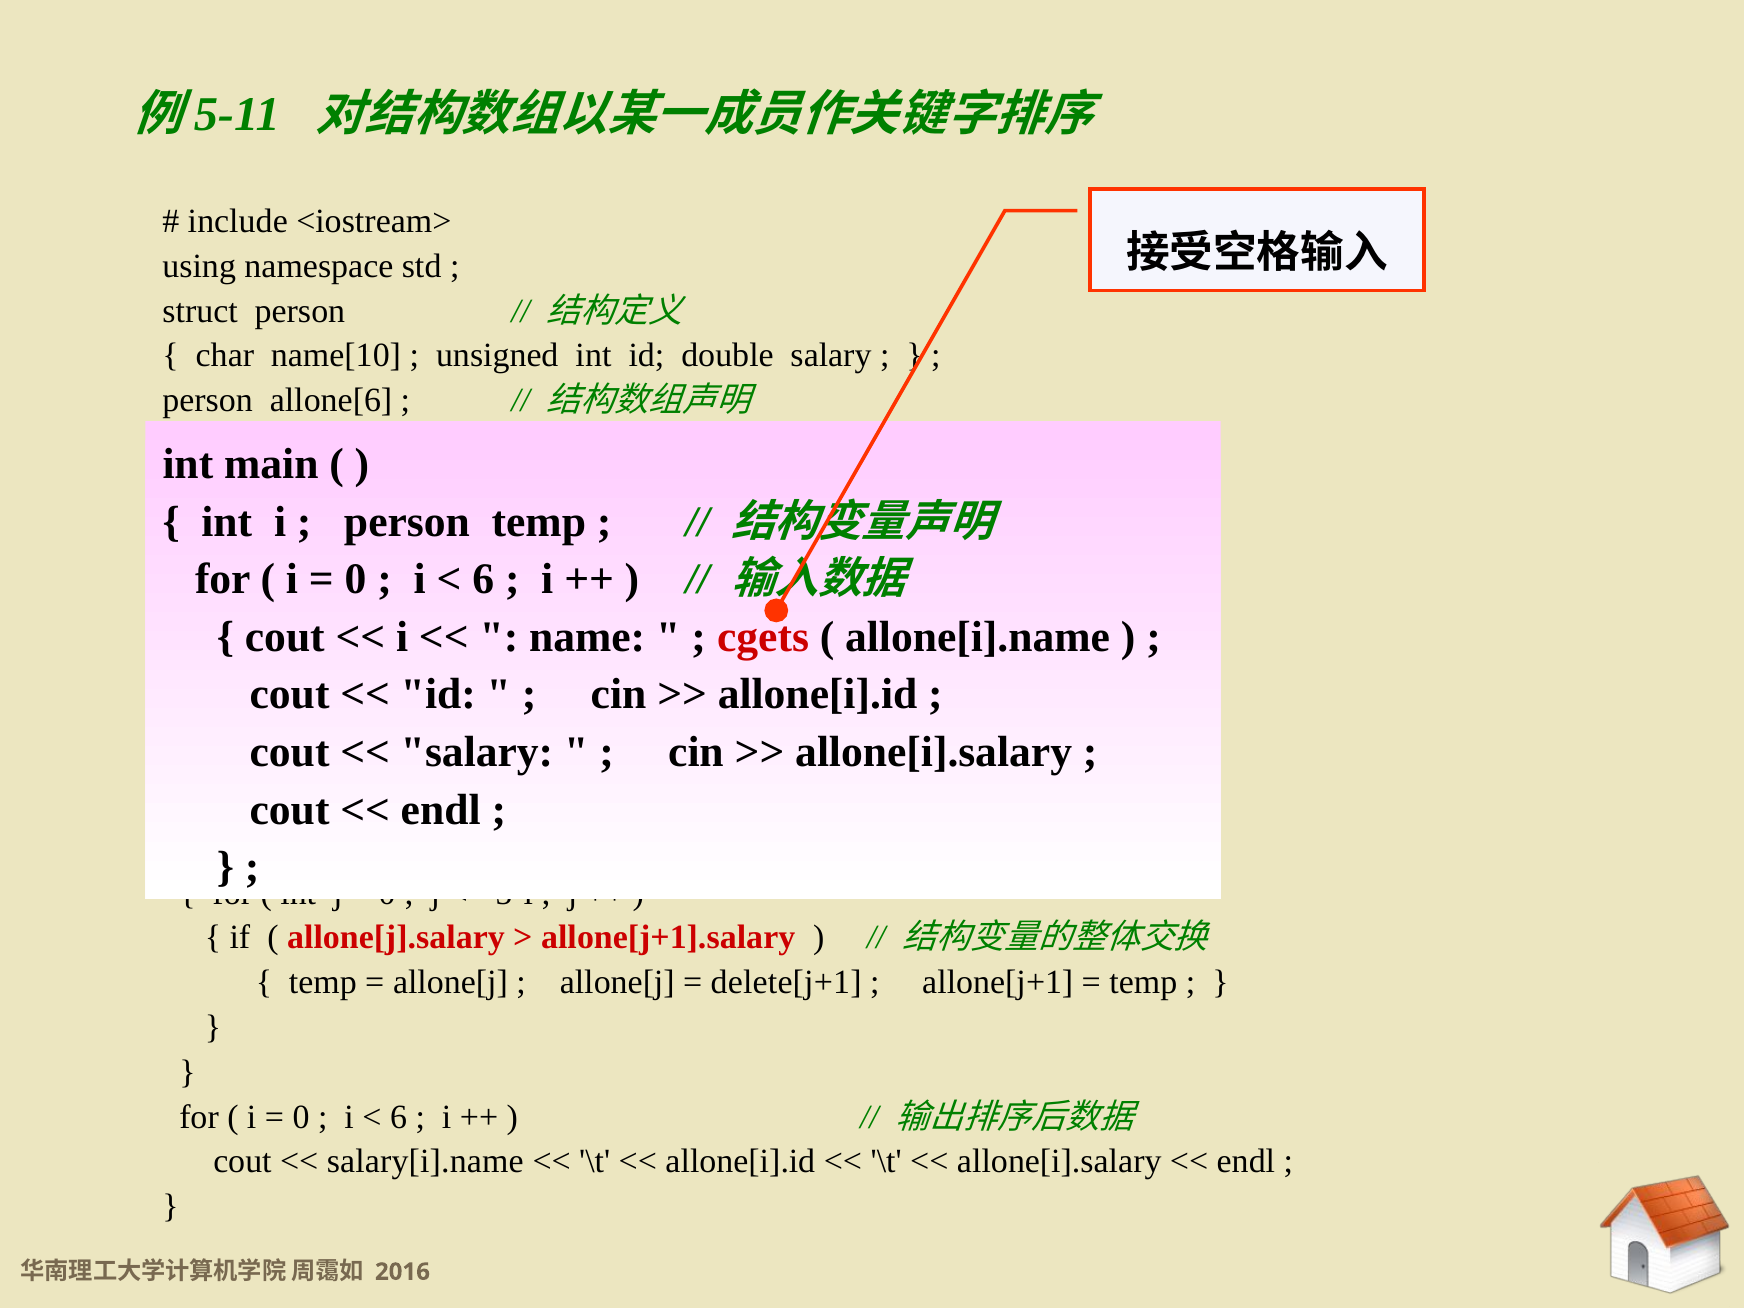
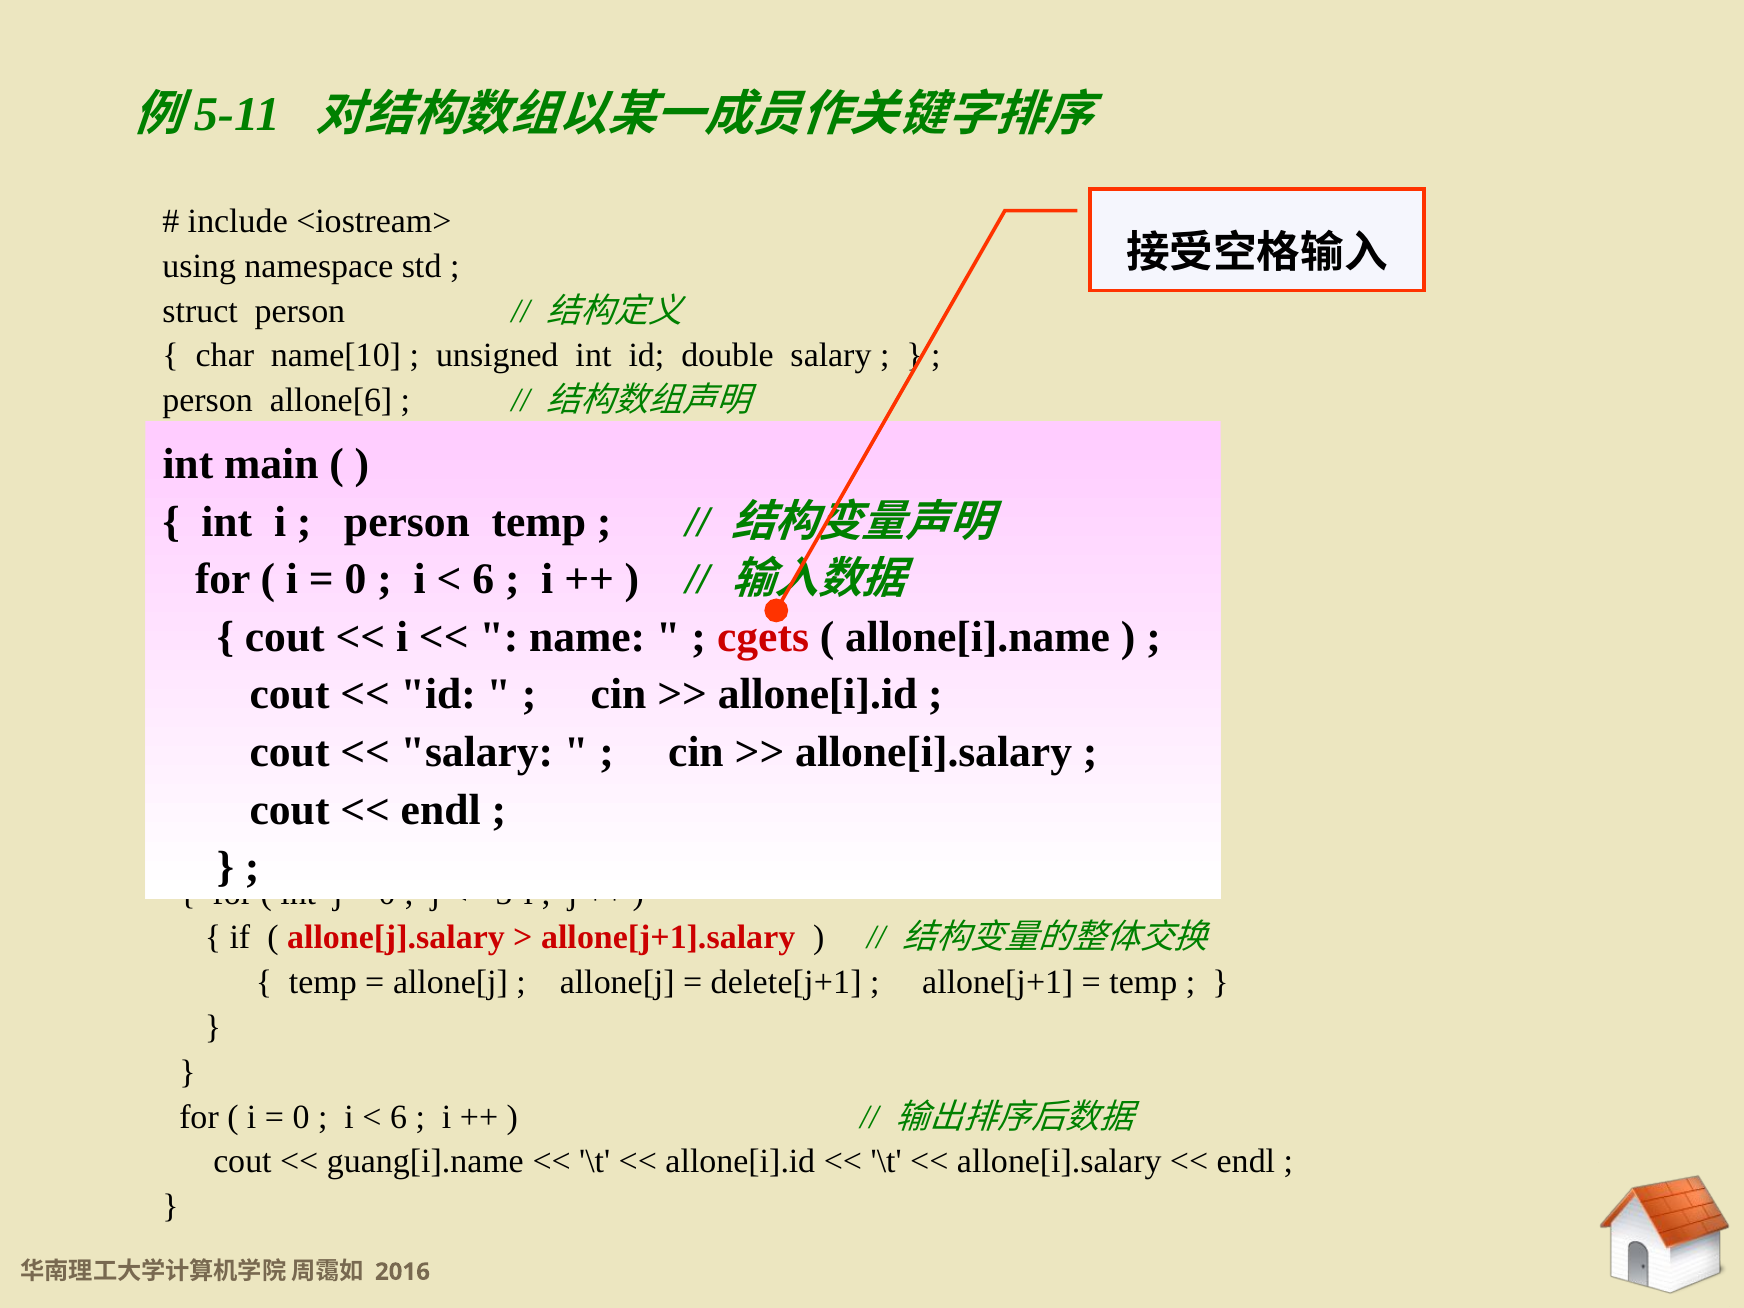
salary[i].name: salary[i].name -> guang[i].name (425, 1162)
